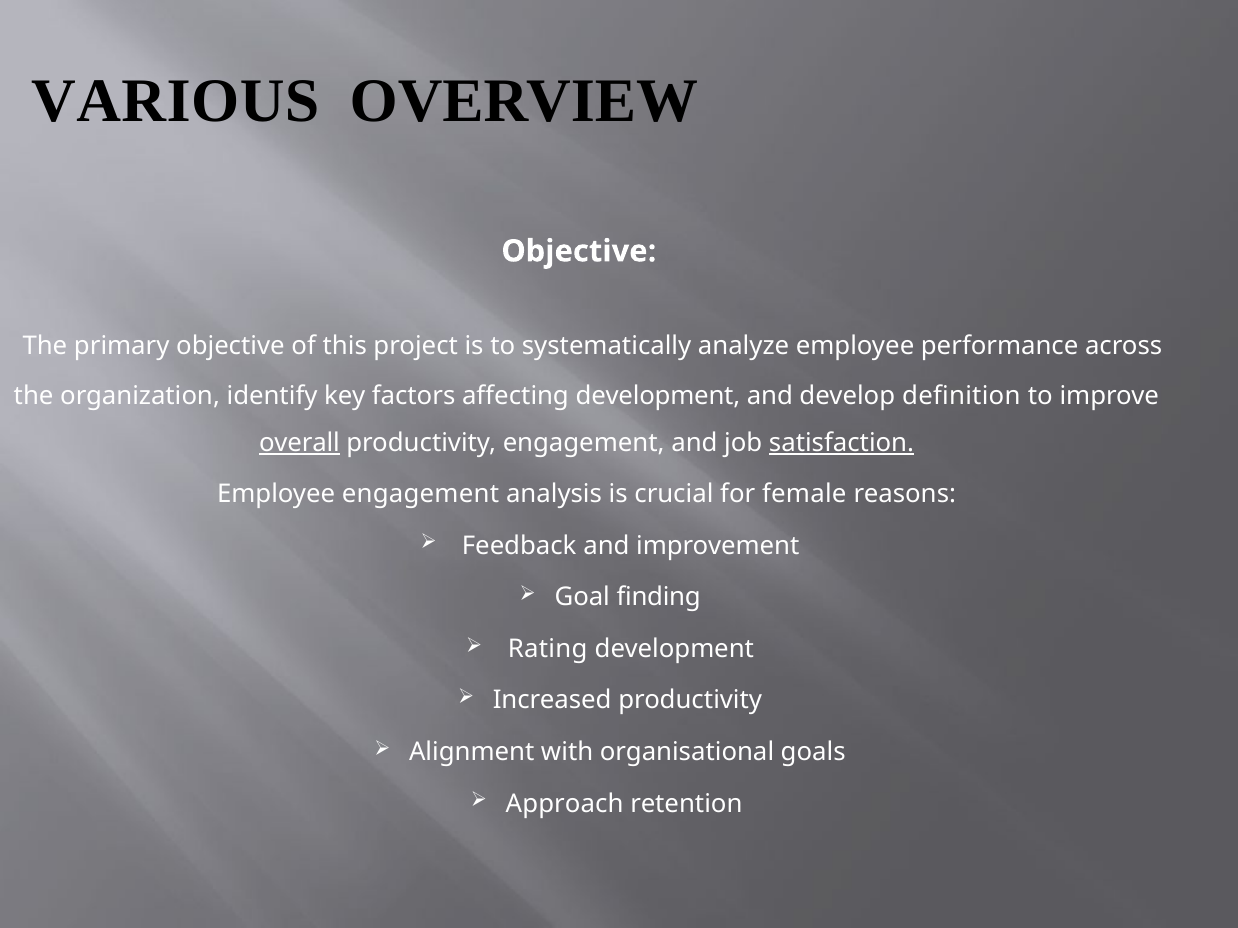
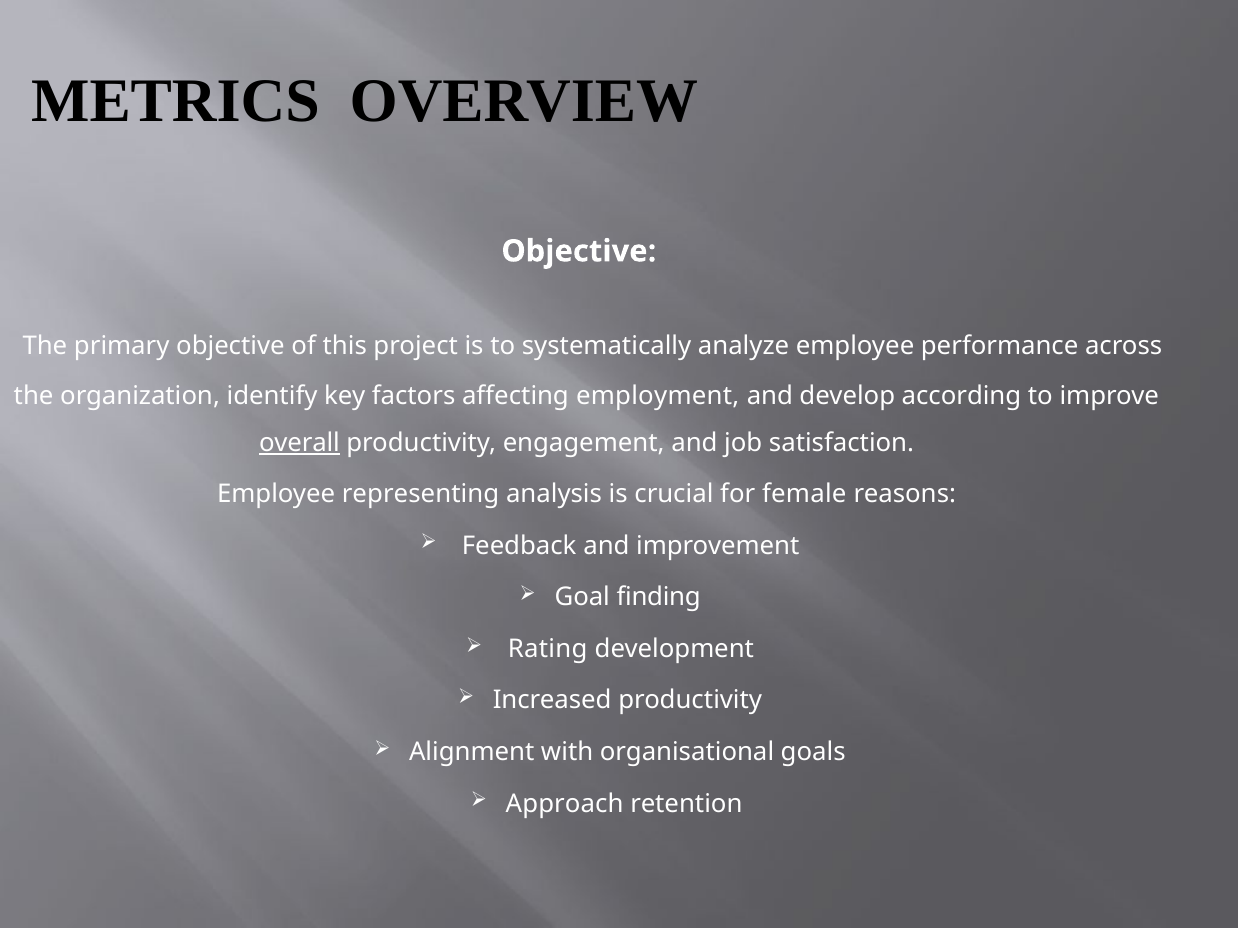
VARIOUS: VARIOUS -> METRICS (175, 101)
affecting development: development -> employment (658, 397)
definition: definition -> according (961, 397)
satisfaction underline: present -> none (842, 443)
Employee engagement: engagement -> representing (421, 495)
